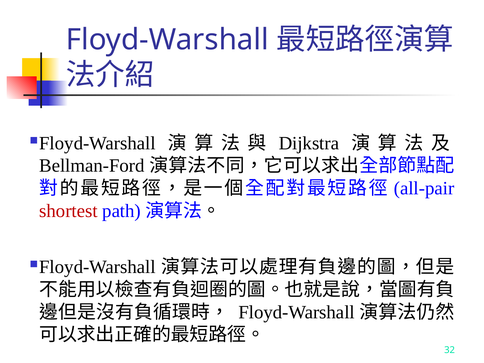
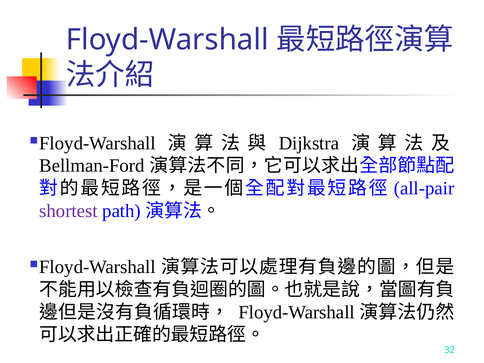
shortest colour: red -> purple (68, 211)
